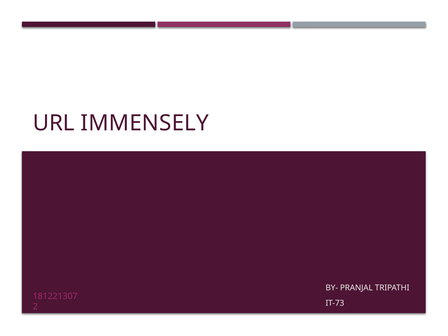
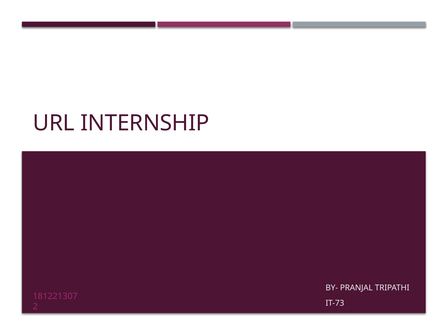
IMMENSELY: IMMENSELY -> INTERNSHIP (145, 123)
